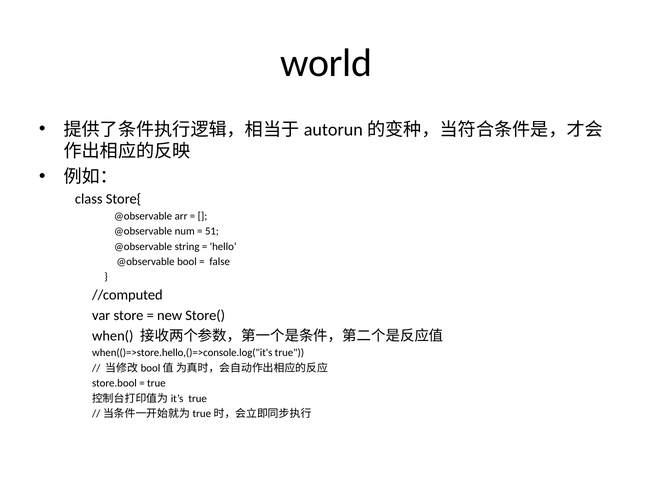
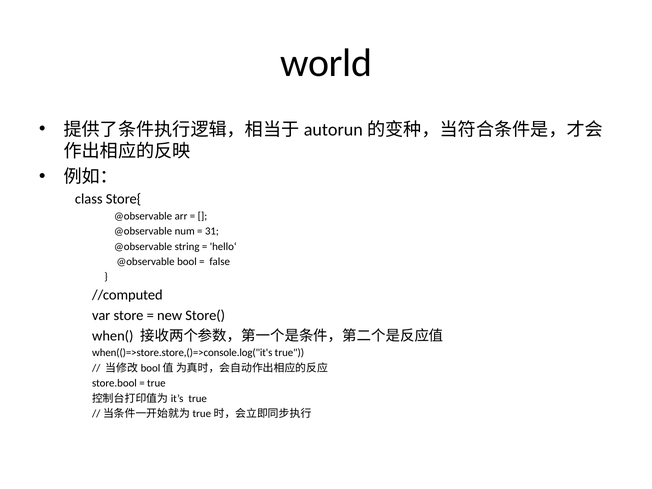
51: 51 -> 31 (212, 231)
when(()=>store.hello,()=>console.log("it's: when(()=>store.hello,()=>console.log("it's -> when(()=>store.store,()=>console.log("it's (182, 353)
